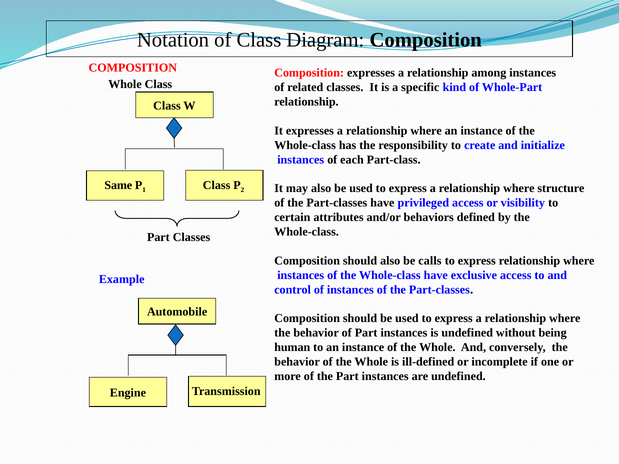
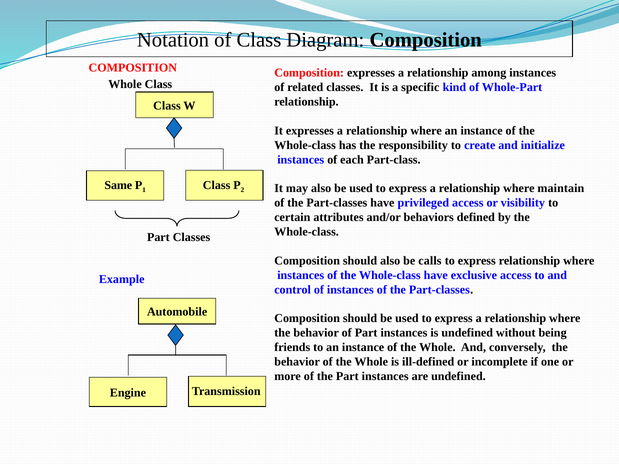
structure: structure -> maintain (561, 189)
human: human -> friends (292, 348)
